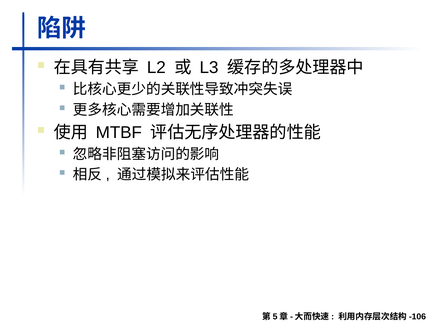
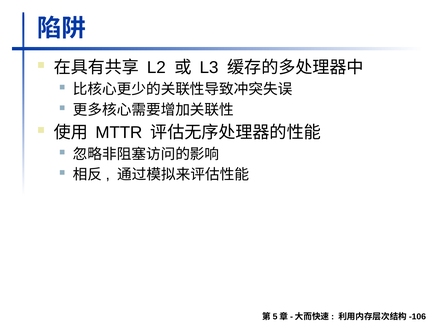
MTBF: MTBF -> MTTR (119, 133)
